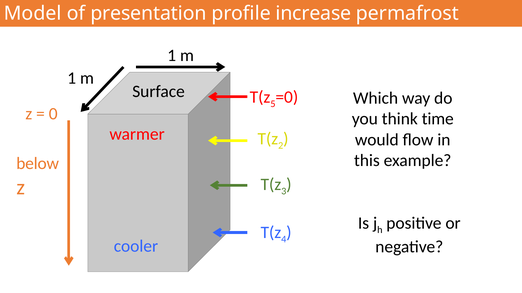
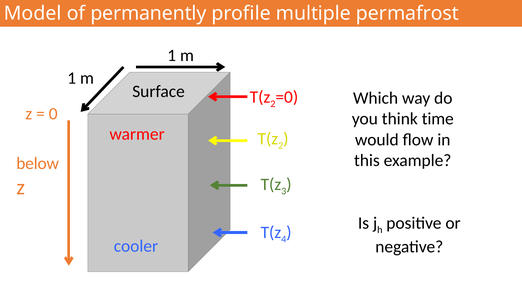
presentation: presentation -> permanently (148, 13)
increase: increase -> multiple (313, 13)
5: 5 -> 2 (273, 104)
